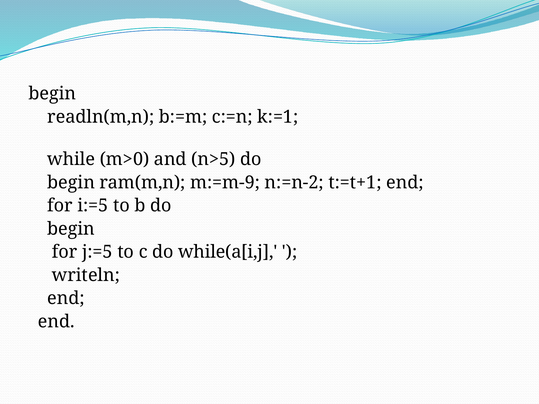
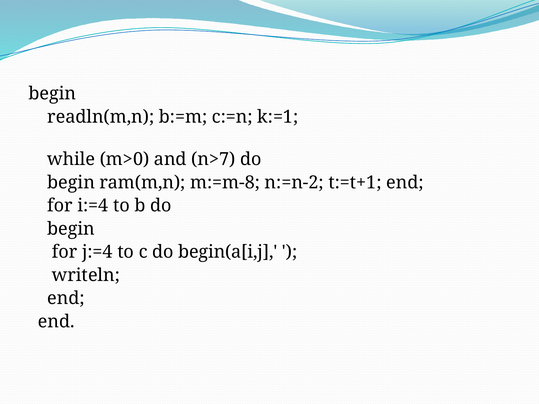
n>5: n>5 -> n>7 (213, 159)
m:=m-9: m:=m-9 -> m:=m-8 (225, 183)
i:=5: i:=5 -> i:=4 (93, 206)
j:=5: j:=5 -> j:=4 (97, 252)
while(a[i,j: while(a[i,j -> begin(a[i,j (228, 252)
